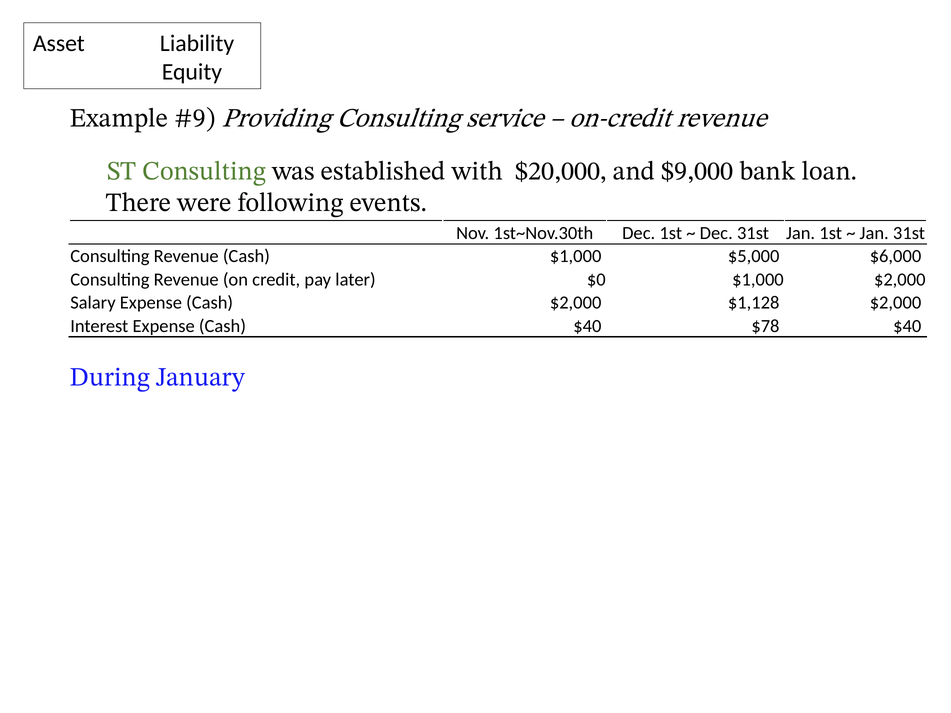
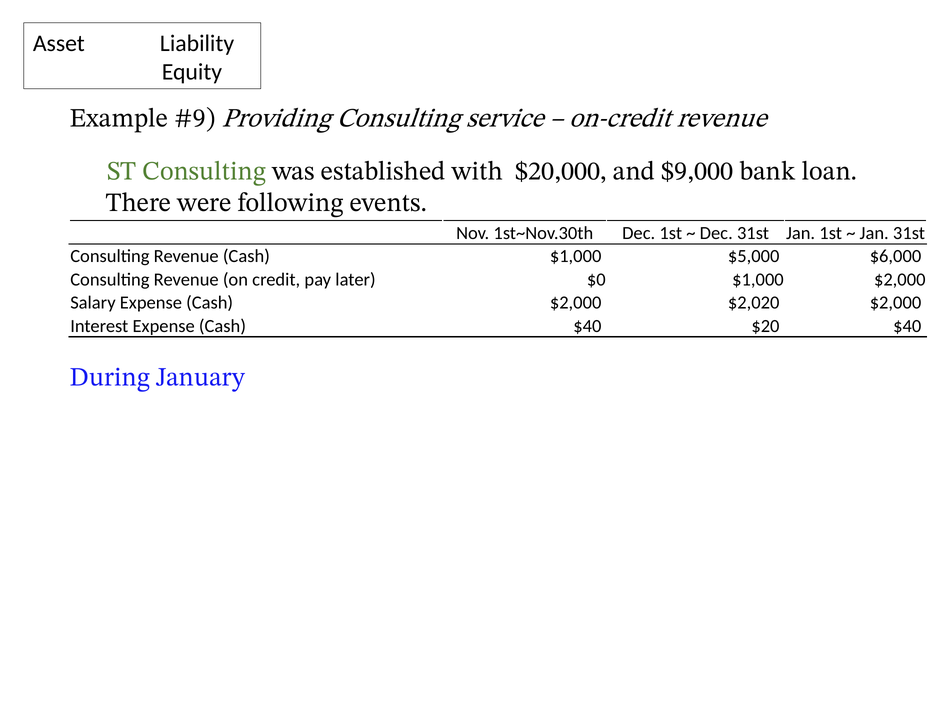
$1,128: $1,128 -> $2,020 (754, 303)
$78: $78 -> $20 (765, 326)
